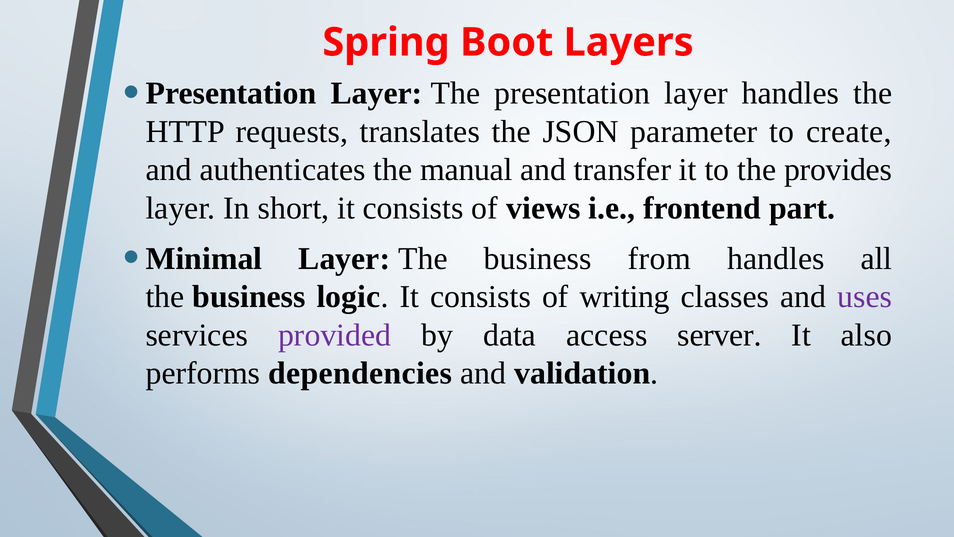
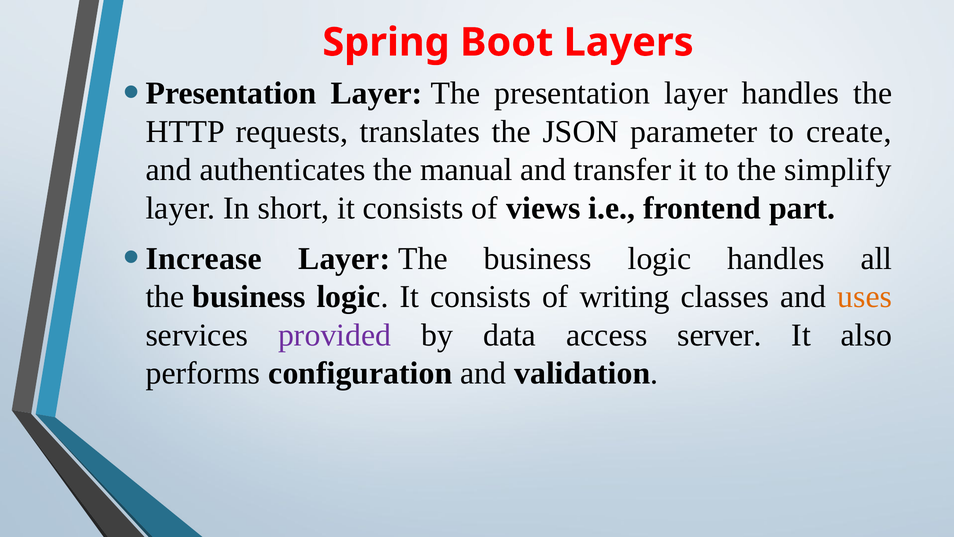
provides: provides -> simplify (838, 170)
Minimal: Minimal -> Increase (204, 259)
Layer The business from: from -> logic (660, 259)
uses colour: purple -> orange (865, 297)
dependencies: dependencies -> configuration (360, 373)
